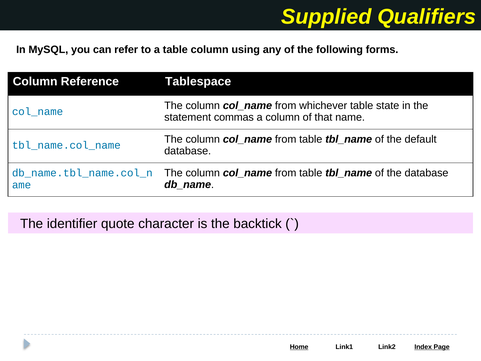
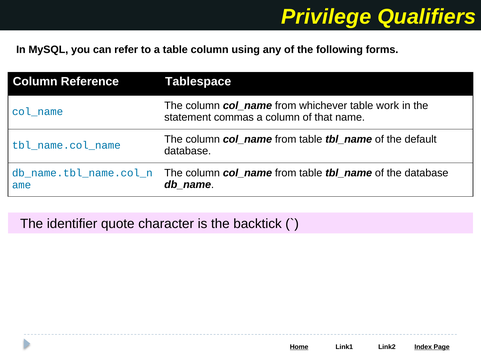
Supplied: Supplied -> Privilege (326, 17)
state: state -> work (388, 105)
